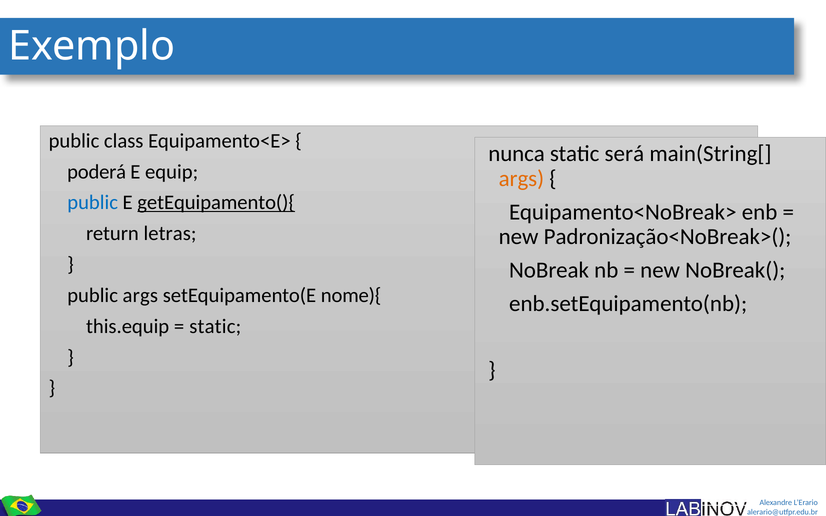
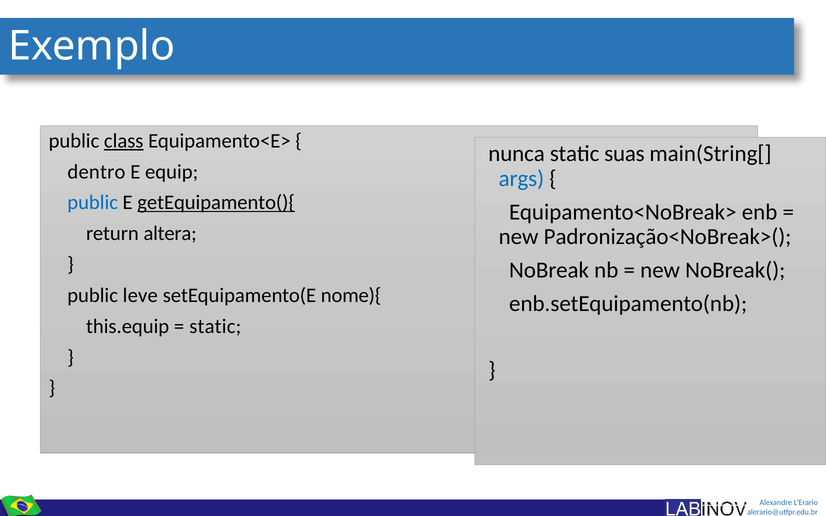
class underline: none -> present (124, 141)
será: será -> suas (624, 154)
poderá: poderá -> dentro (96, 172)
args colour: orange -> blue (521, 179)
letras: letras -> altera (170, 234)
public args: args -> leve (140, 296)
